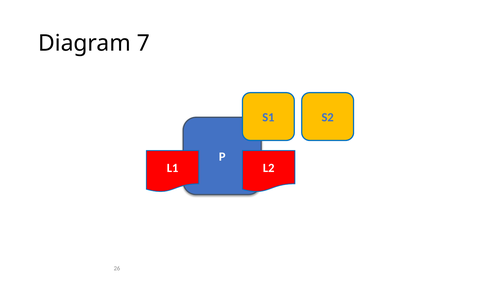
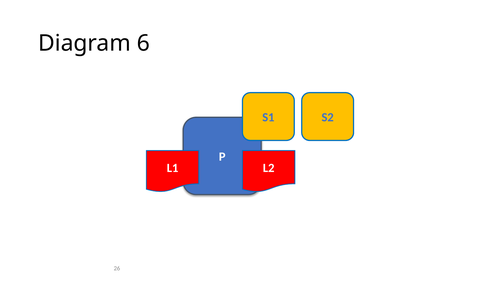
7: 7 -> 6 (143, 43)
